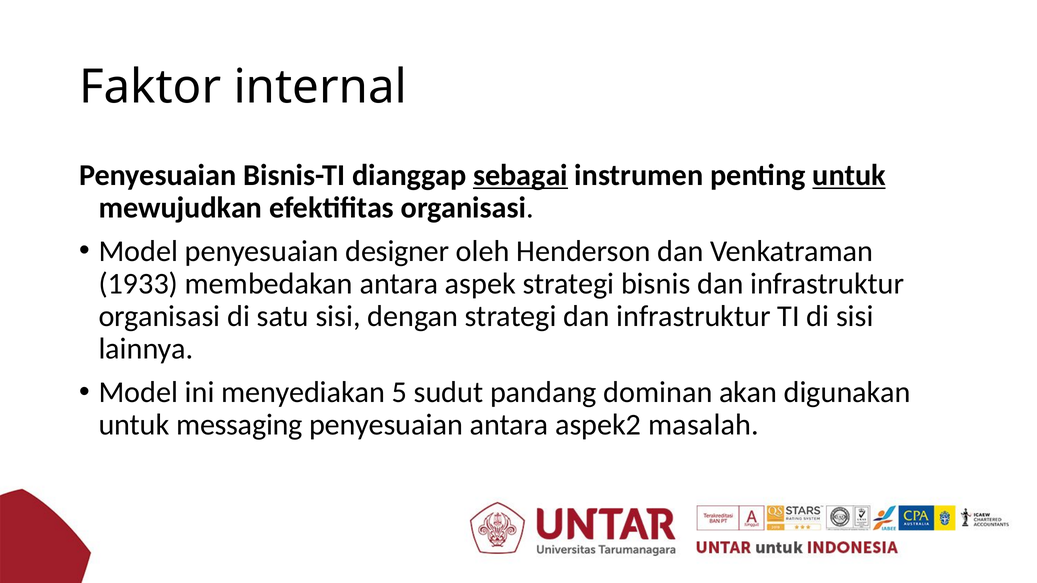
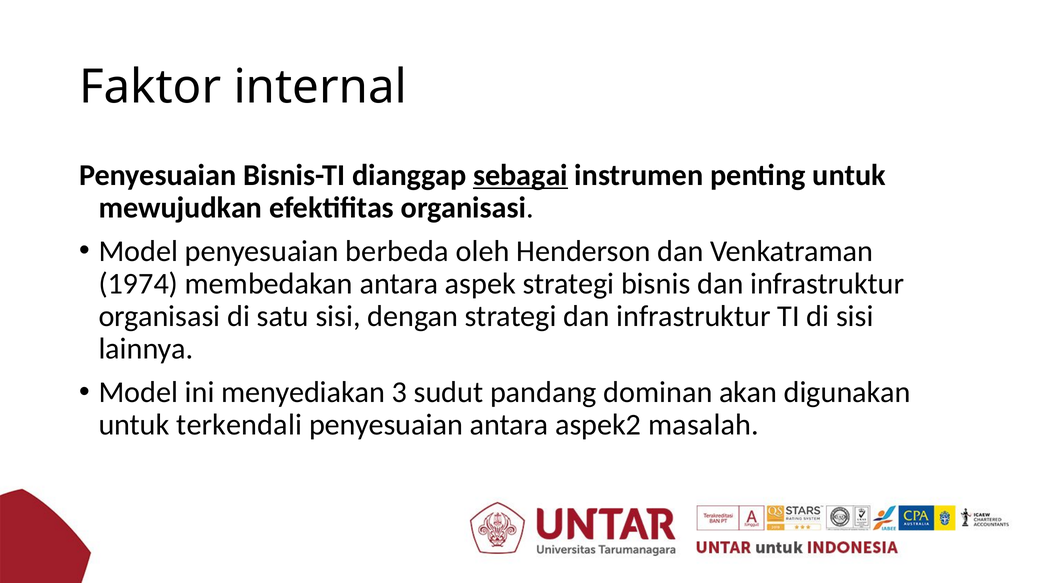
untuk underline: present -> none (849, 175)
designer: designer -> berbeda (397, 251)
1933: 1933 -> 1974 (138, 284)
5: 5 -> 3 (399, 393)
messaging: messaging -> terkendali (239, 425)
